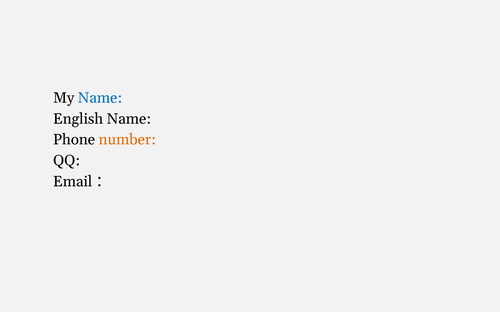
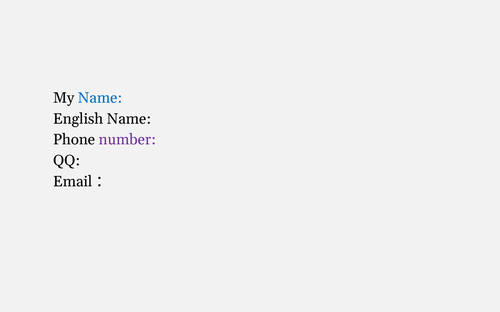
number colour: orange -> purple (127, 140)
